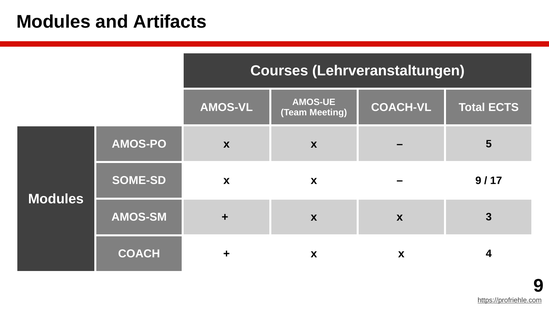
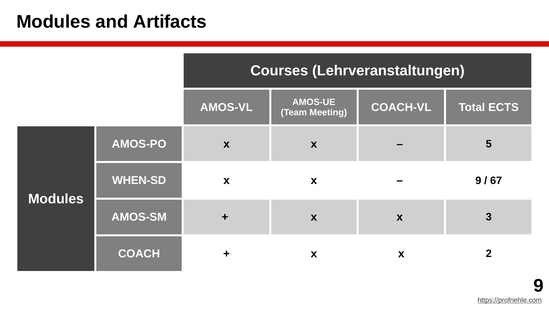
SOME-SD: SOME-SD -> WHEN-SD (139, 180)
17: 17 -> 67 (496, 180)
4: 4 -> 2 (489, 254)
